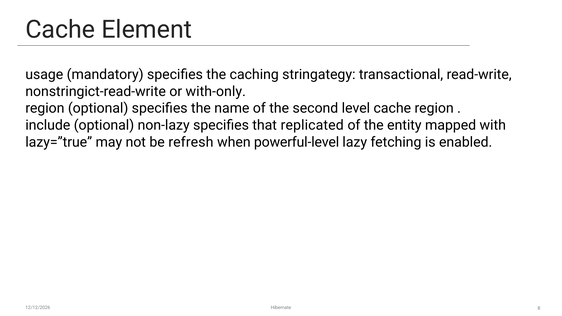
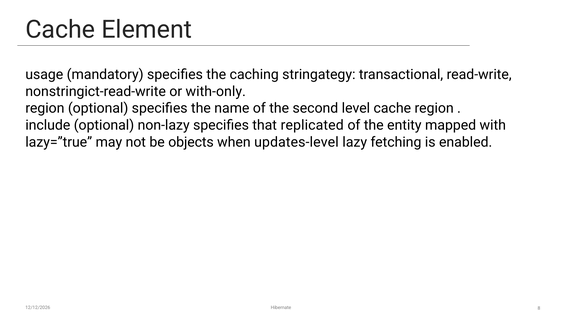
refresh: refresh -> objects (191, 142)
powerful-level: powerful-level -> updates-level (296, 142)
